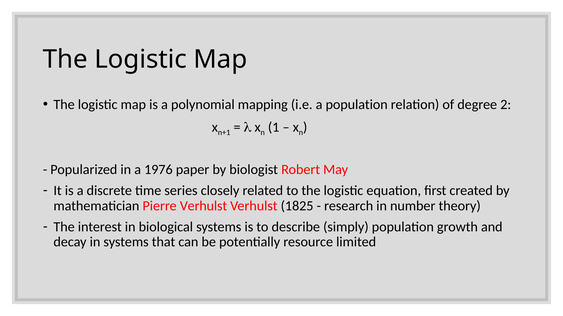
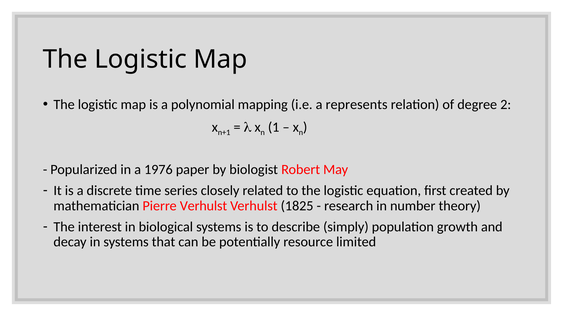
a population: population -> represents (357, 105)
